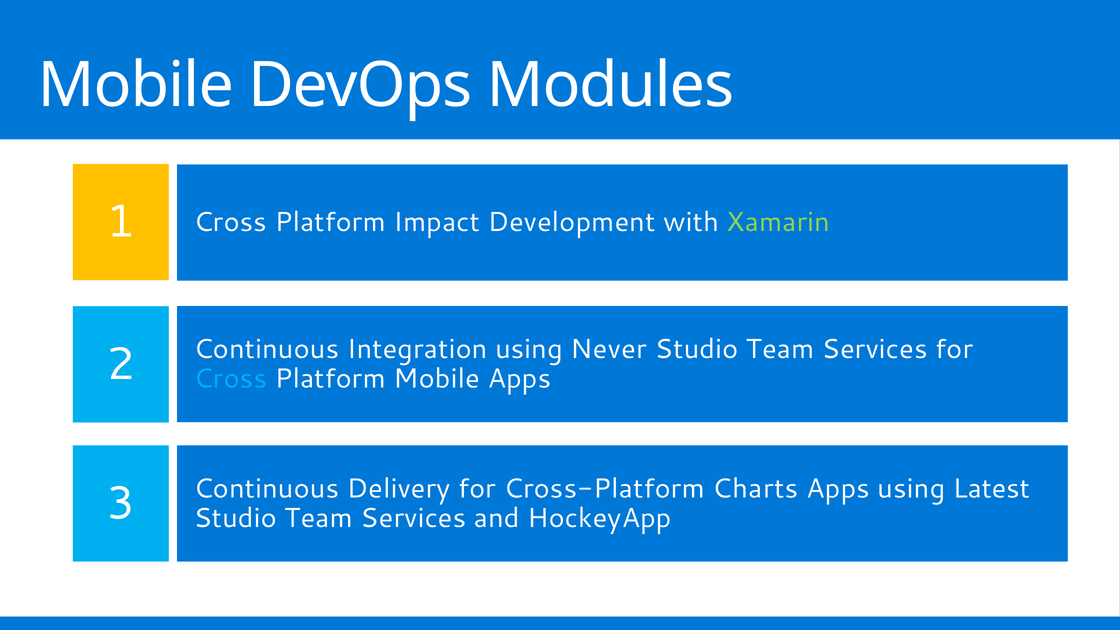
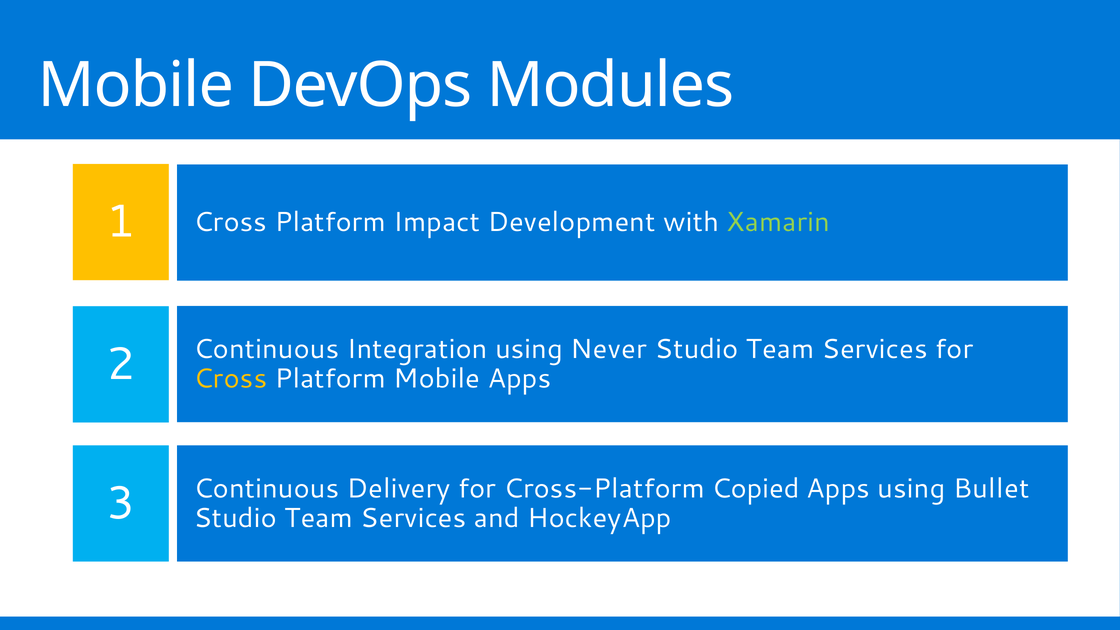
Cross colour: light blue -> yellow (230, 379)
Charts: Charts -> Copied (756, 488)
Latest: Latest -> Bullet (991, 488)
